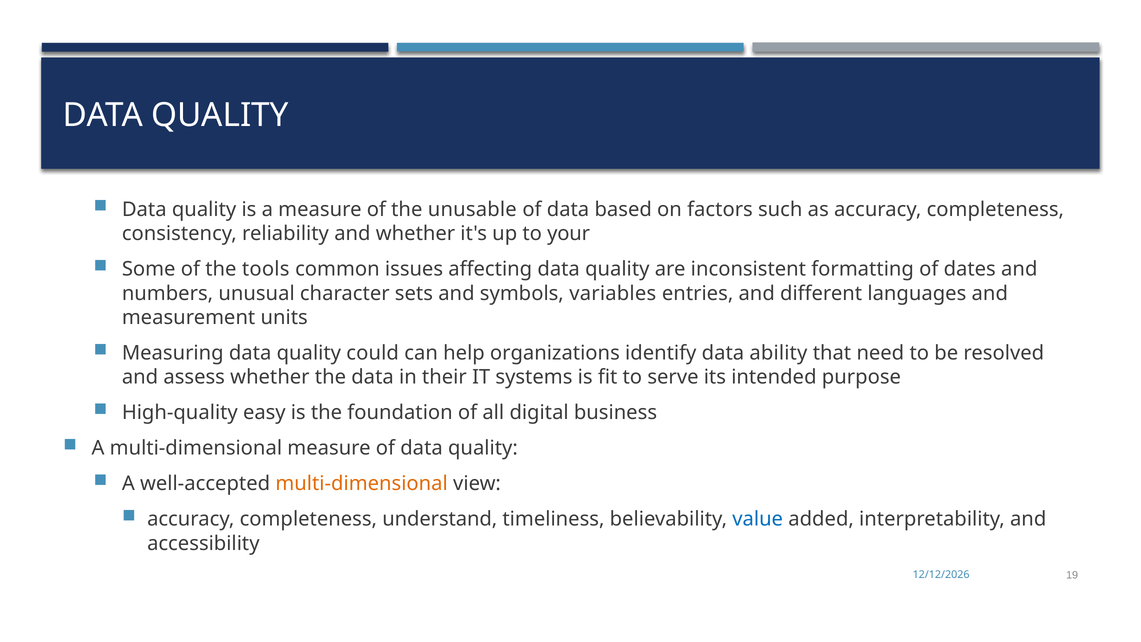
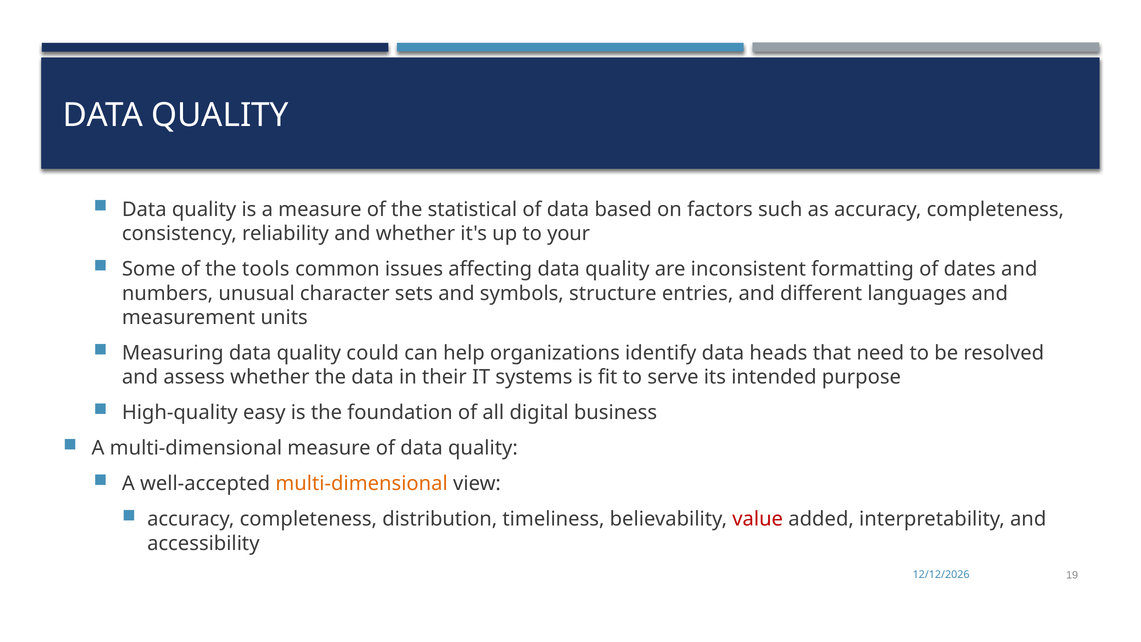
unusable: unusable -> statistical (472, 209)
variables: variables -> structure (613, 293)
ability: ability -> heads (778, 353)
understand: understand -> distribution (440, 519)
value colour: blue -> red (758, 519)
